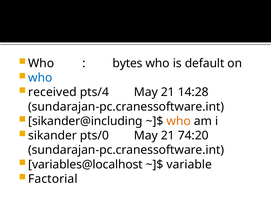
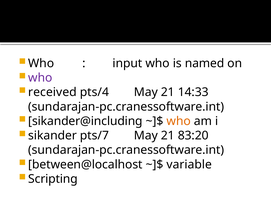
bytes: bytes -> input (127, 63)
default: default -> named (205, 63)
who colour: blue -> purple (40, 78)
14:28: 14:28 -> 14:33 (193, 92)
pts/0: pts/0 -> pts/7 (94, 136)
74:20: 74:20 -> 83:20 (193, 136)
variables@localhost: variables@localhost -> between@localhost (85, 165)
Factorial: Factorial -> Scripting (53, 179)
